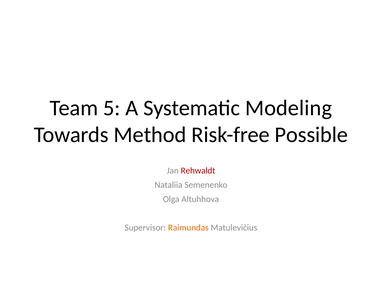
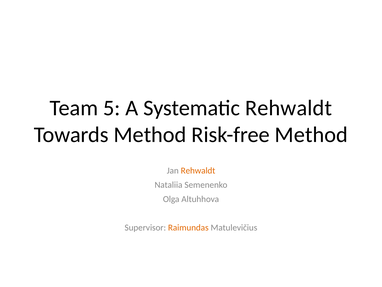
Systematic Modeling: Modeling -> Rehwaldt (289, 108)
Risk-free Possible: Possible -> Method (311, 135)
Rehwaldt colour: red -> orange (198, 170)
